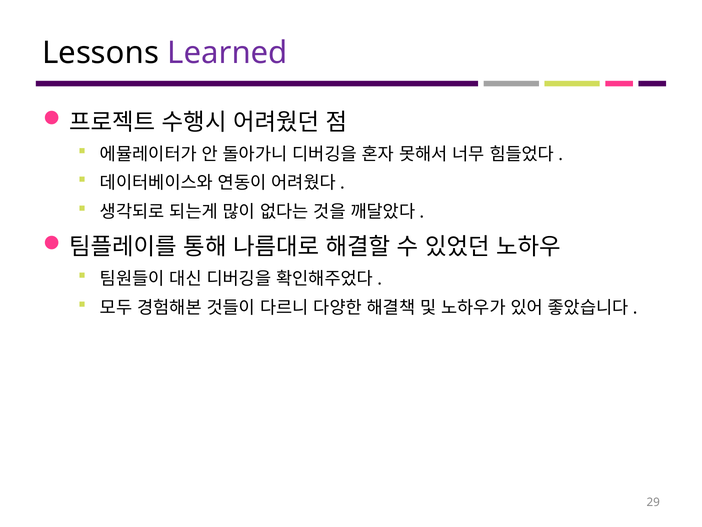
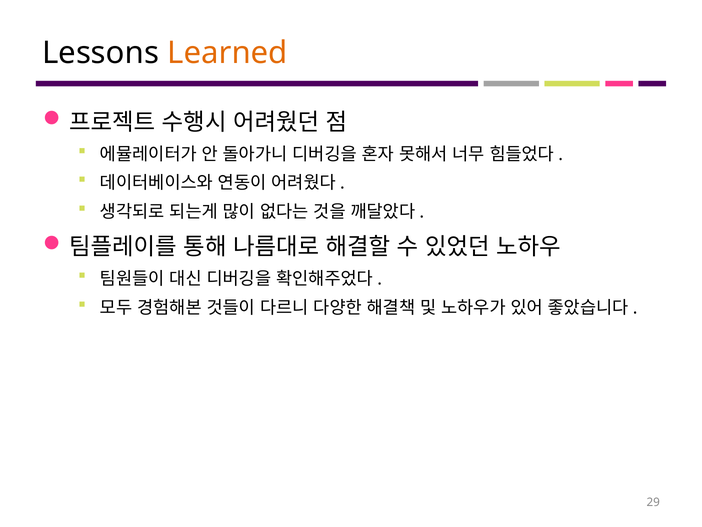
Learned colour: purple -> orange (227, 53)
